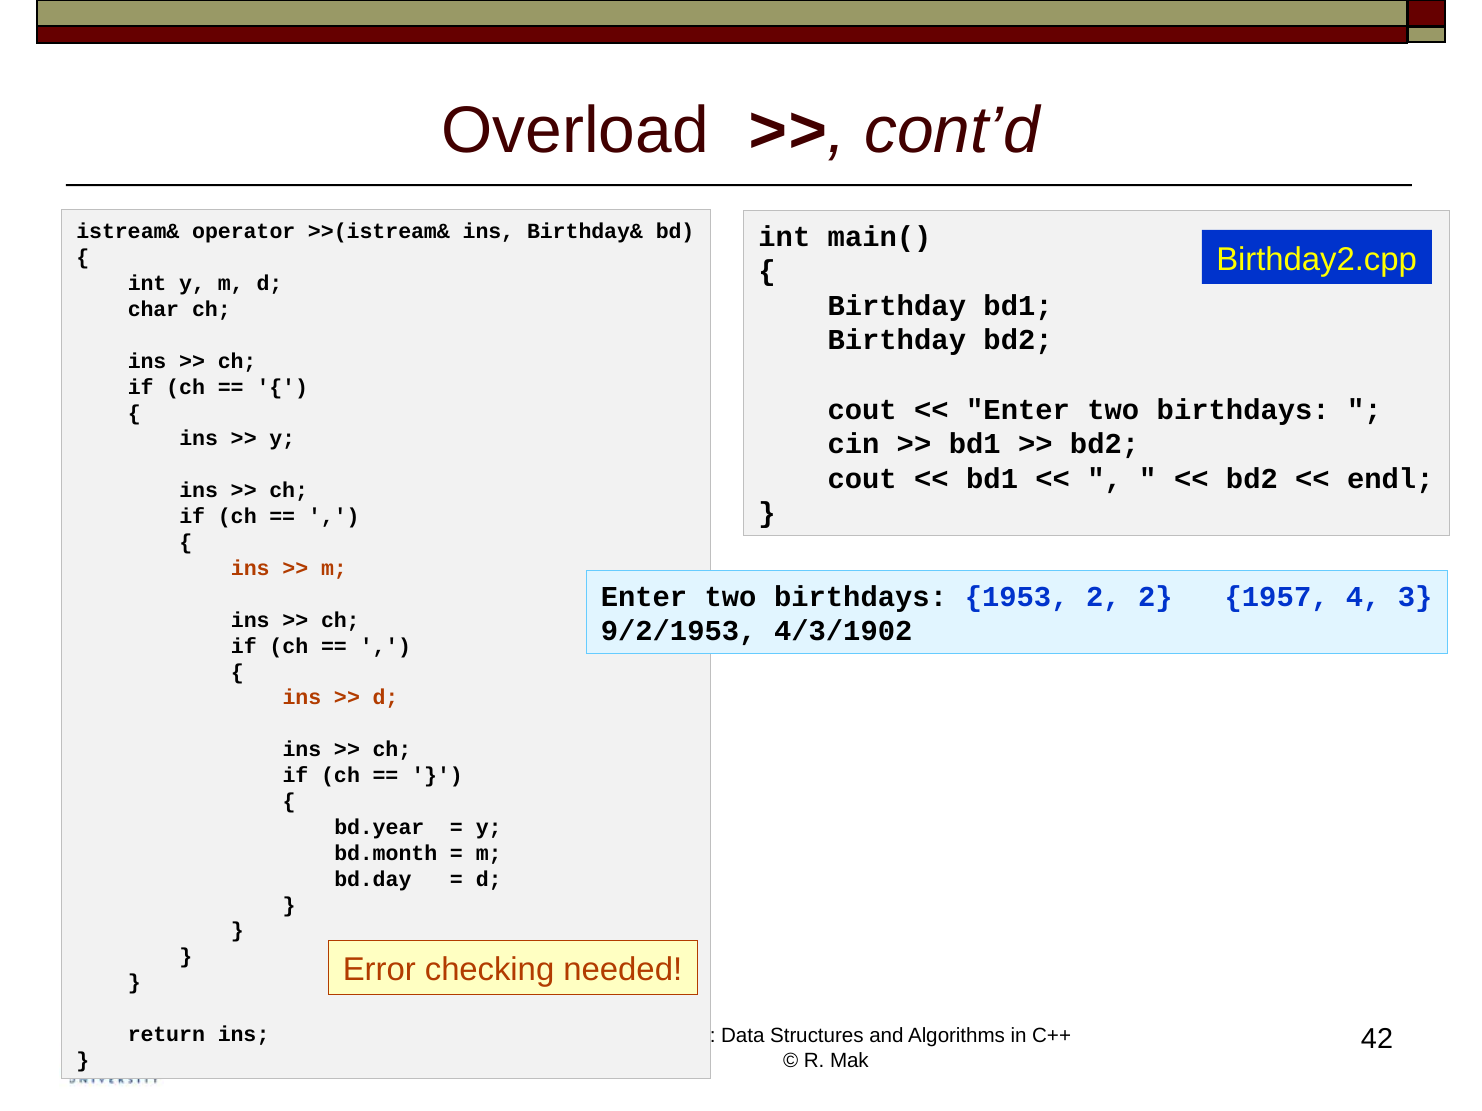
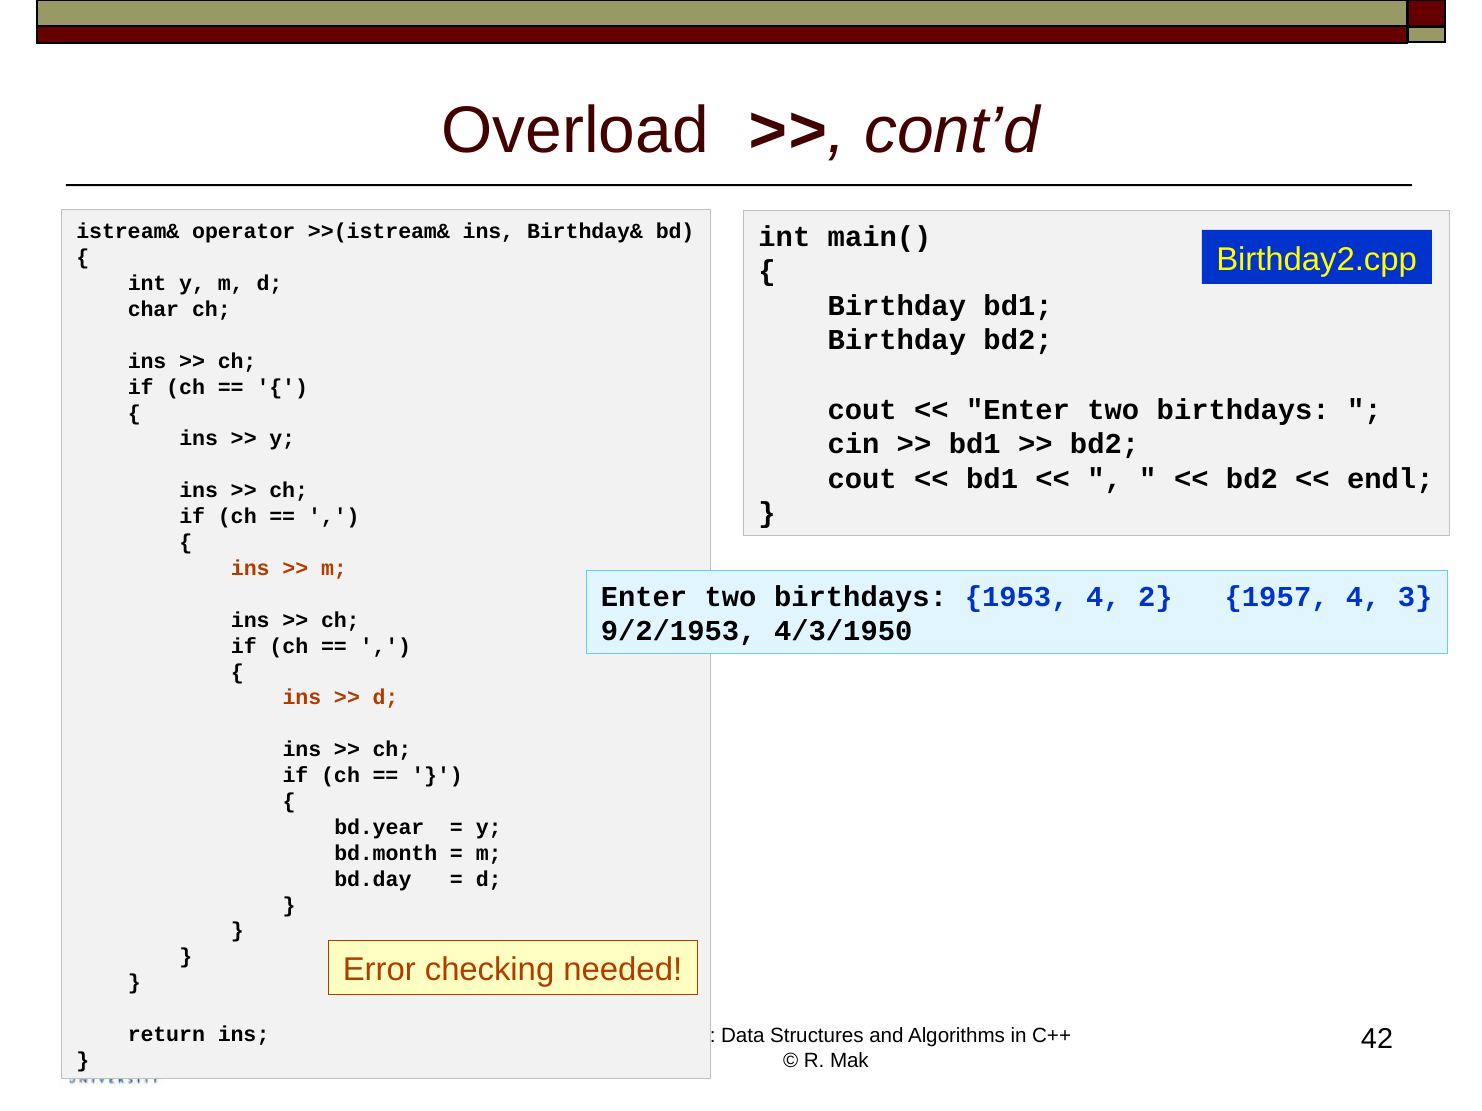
1953 2: 2 -> 4 (1103, 597)
4/3/1902: 4/3/1902 -> 4/3/1950 (843, 632)
